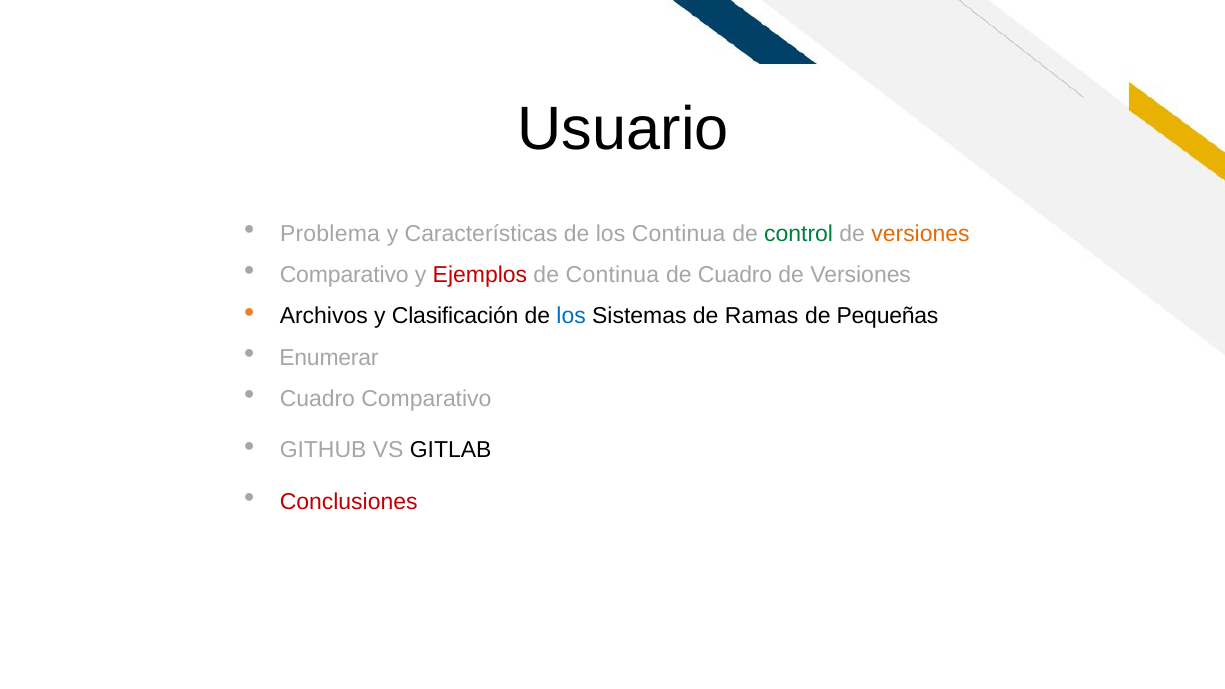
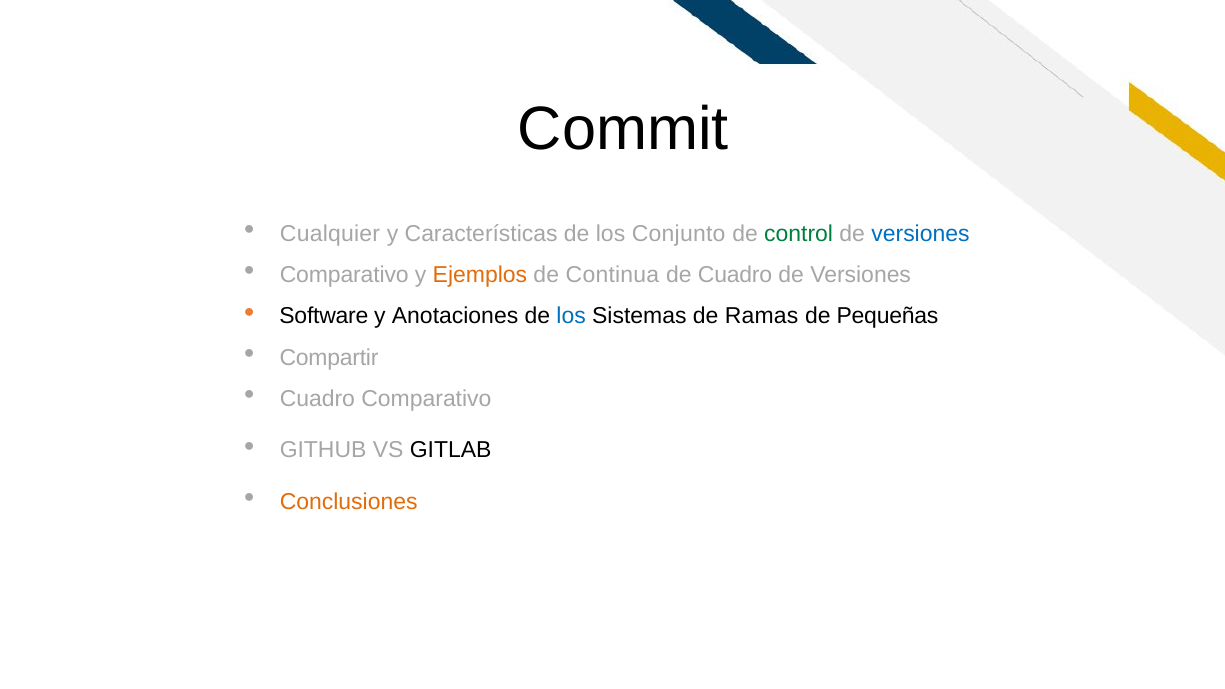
Usuario: Usuario -> Commit (623, 130)
Problema: Problema -> Cualquier (330, 234)
los Continua: Continua -> Conjunto (679, 234)
versiones colour: orange -> blue (921, 234)
Ejemplos colour: red -> orange (480, 275)
Archivos: Archivos -> Software (324, 316)
Clasificación: Clasificación -> Anotaciones (455, 316)
Enumerar: Enumerar -> Compartir (329, 358)
Conclusiones colour: red -> orange (349, 502)
